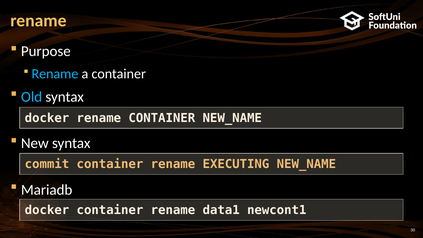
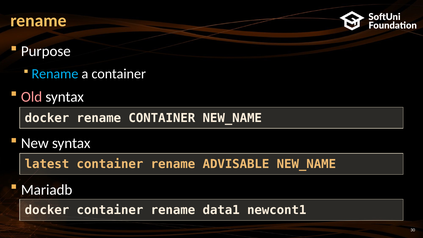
Old colour: light blue -> pink (32, 97)
commit: commit -> latest (47, 164)
EXECUTING: EXECUTING -> ADVISABLE (236, 164)
